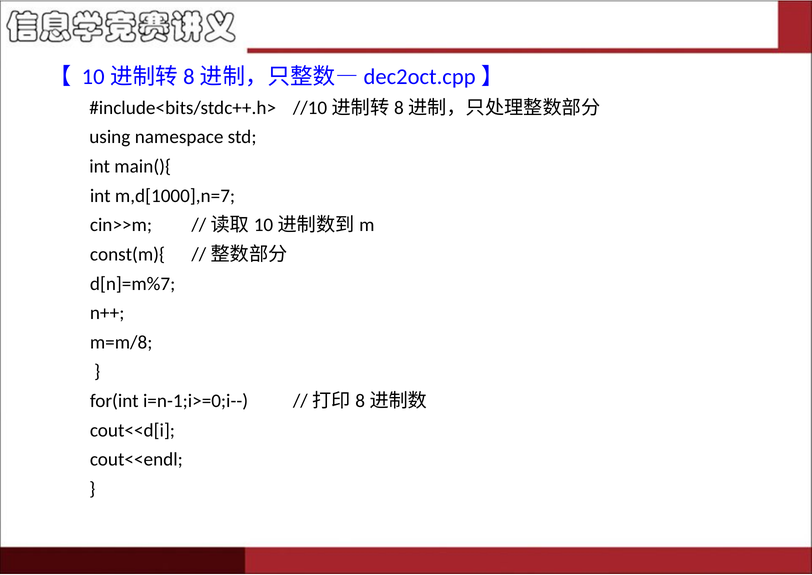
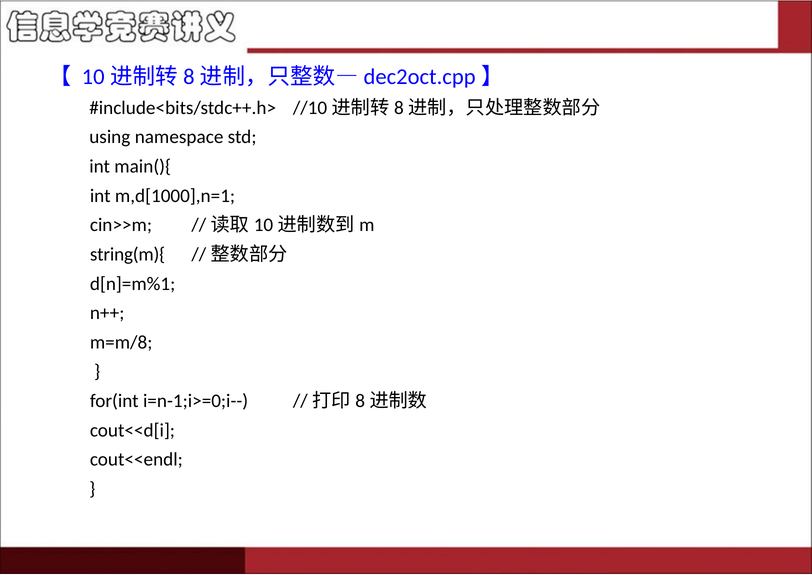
m,d[1000],n=7: m,d[1000],n=7 -> m,d[1000],n=1 (175, 196)
const(m){: const(m){ -> string(m){ (128, 255)
d[n]=m%7: d[n]=m%7 -> d[n]=m%1 (133, 284)
